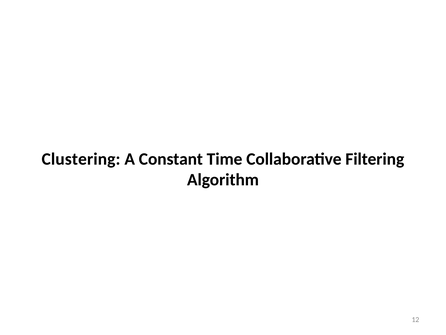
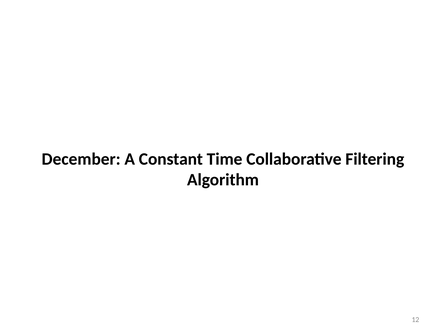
Clustering: Clustering -> December (81, 159)
